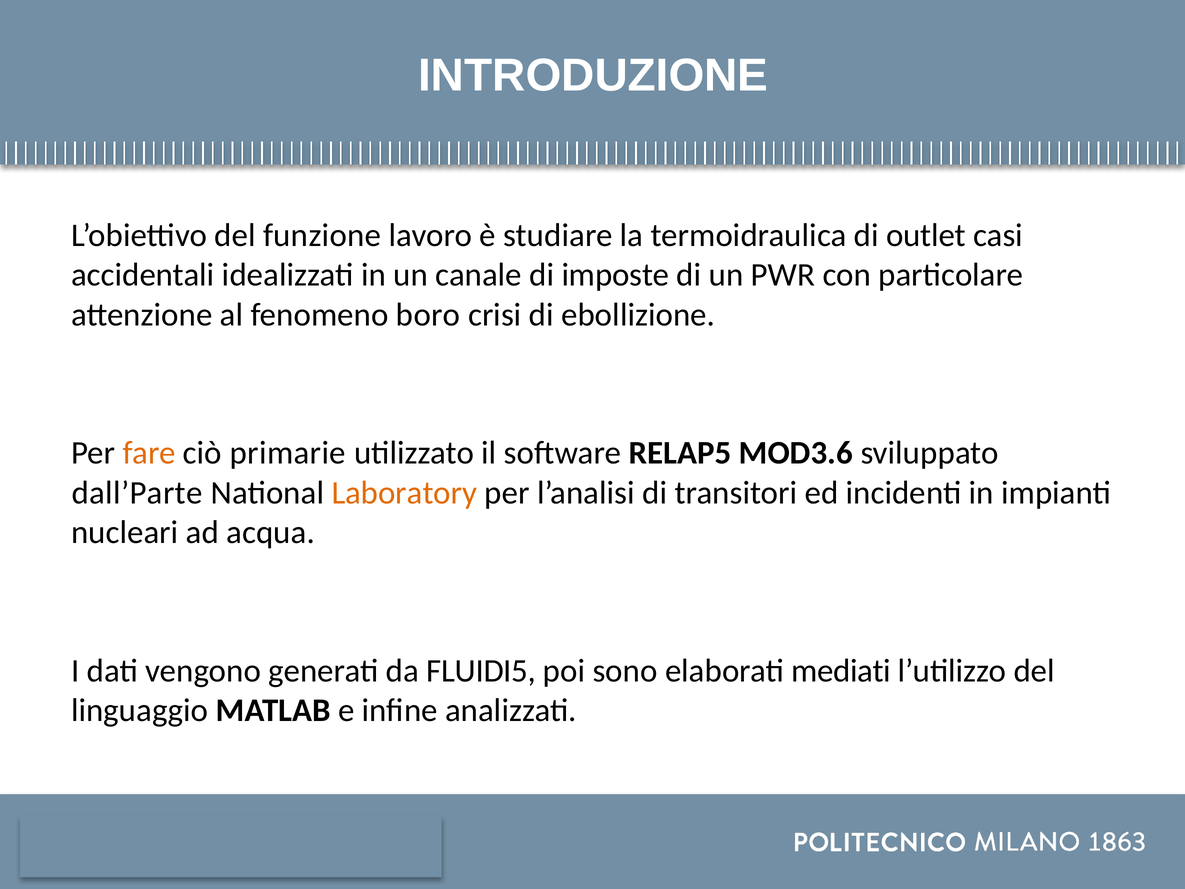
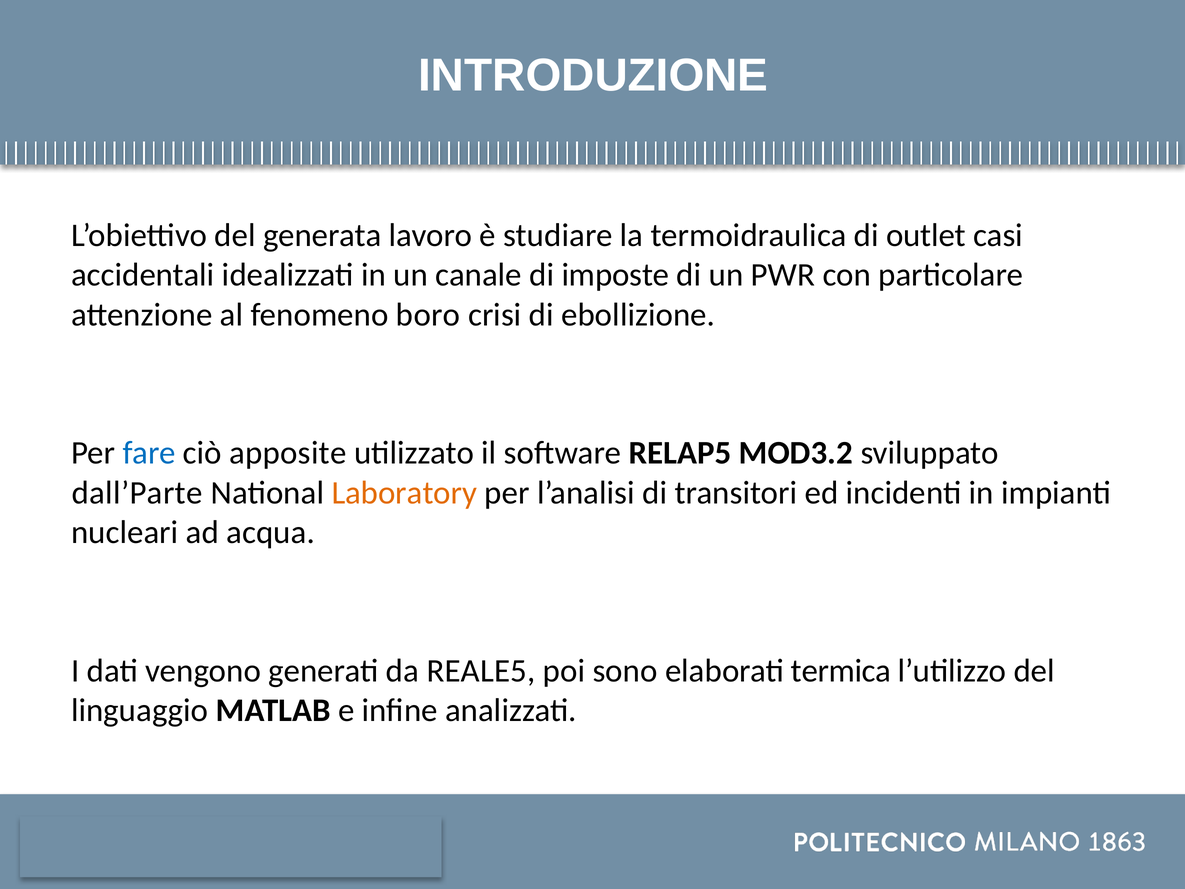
funzione: funzione -> generata (322, 235)
fare colour: orange -> blue (149, 453)
primarie: primarie -> apposite (288, 453)
MOD3.6: MOD3.6 -> MOD3.2 (796, 453)
FLUIDI5: FLUIDI5 -> REALE5 (481, 671)
mediati: mediati -> termica (841, 671)
